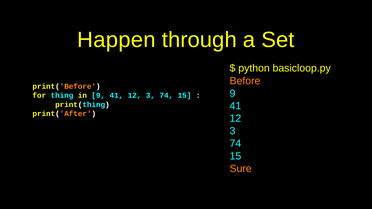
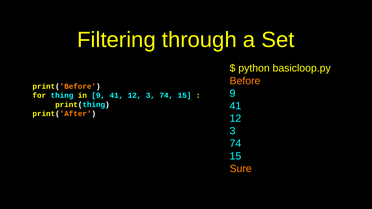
Happen: Happen -> Filtering (117, 40)
